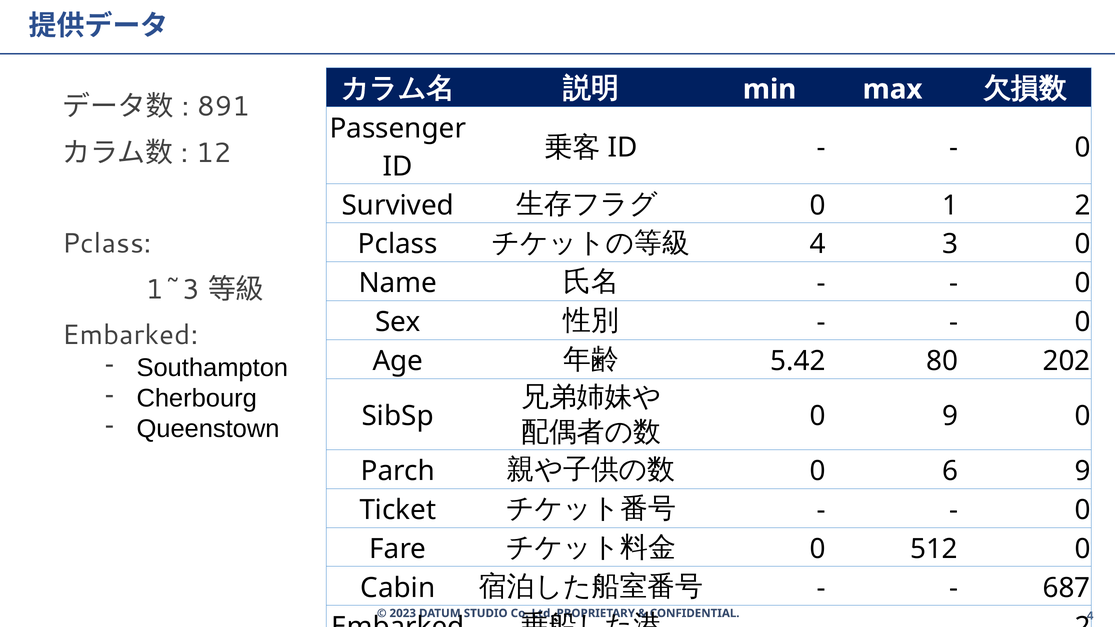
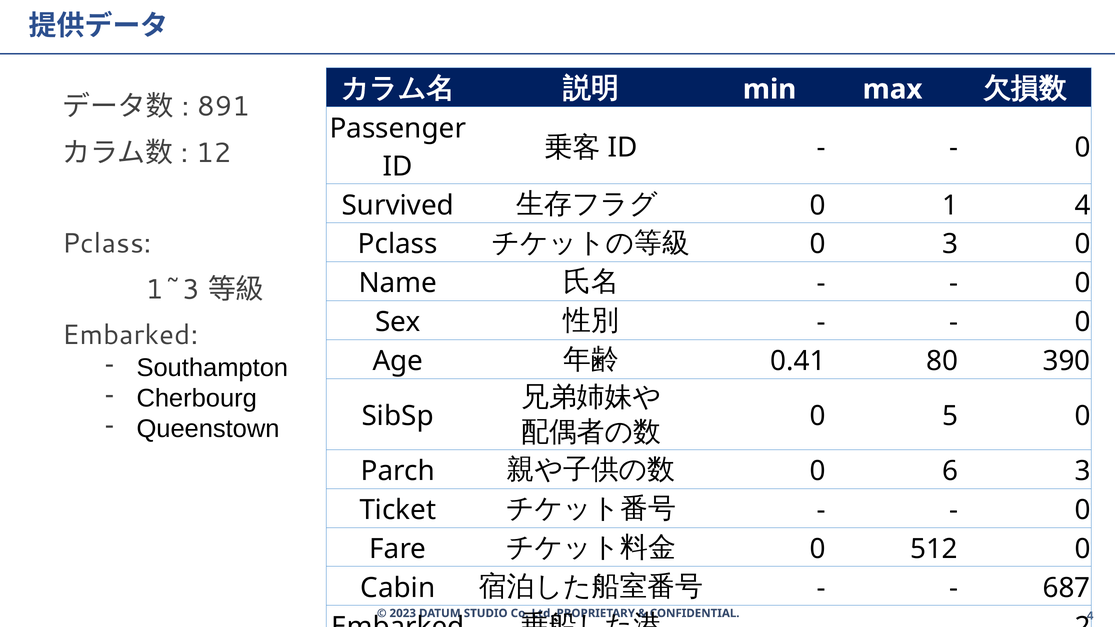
1 2: 2 -> 4 (1083, 205)
4: 4 -> 0 (818, 244)
5.42: 5.42 -> 0.41 (798, 361)
202: 202 -> 390 (1067, 361)
0 9: 9 -> 5 (950, 416)
6 9: 9 -> 3 (1083, 471)
